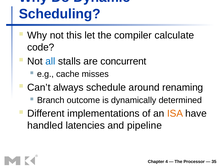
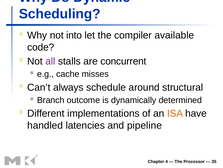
this: this -> into (74, 35)
calculate: calculate -> available (174, 35)
all colour: blue -> purple (50, 61)
renaming: renaming -> structural (183, 87)
